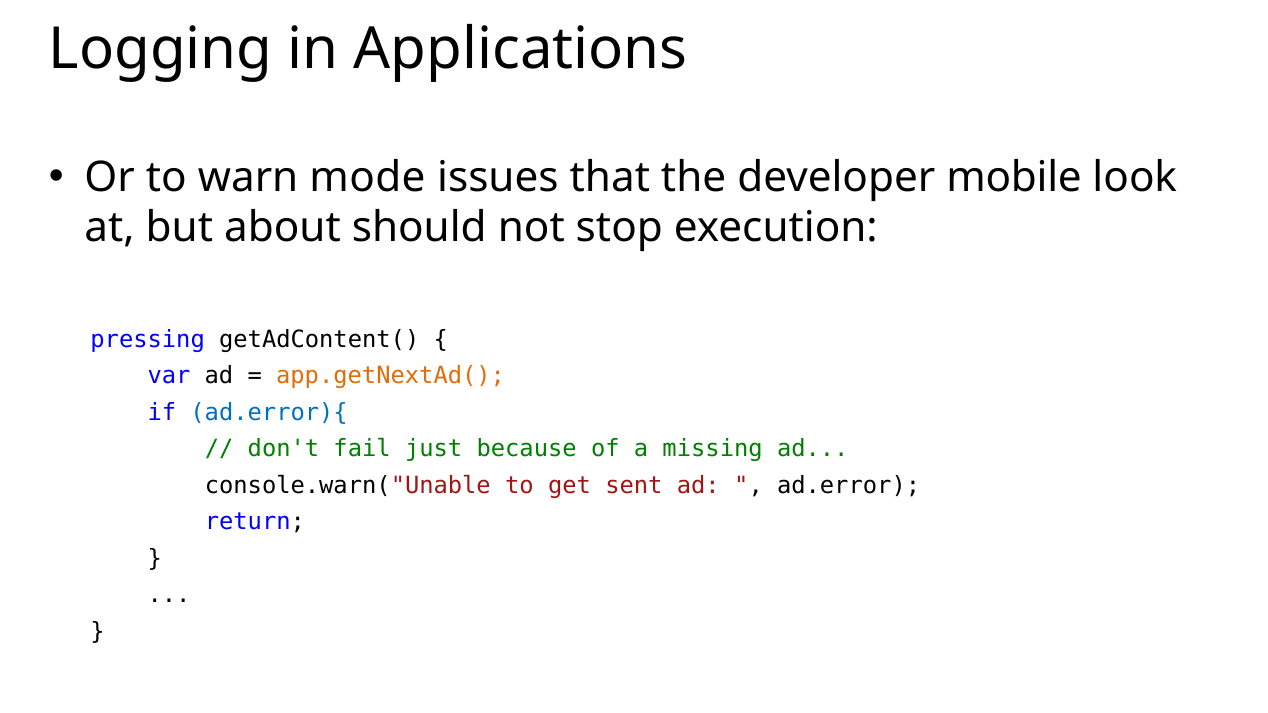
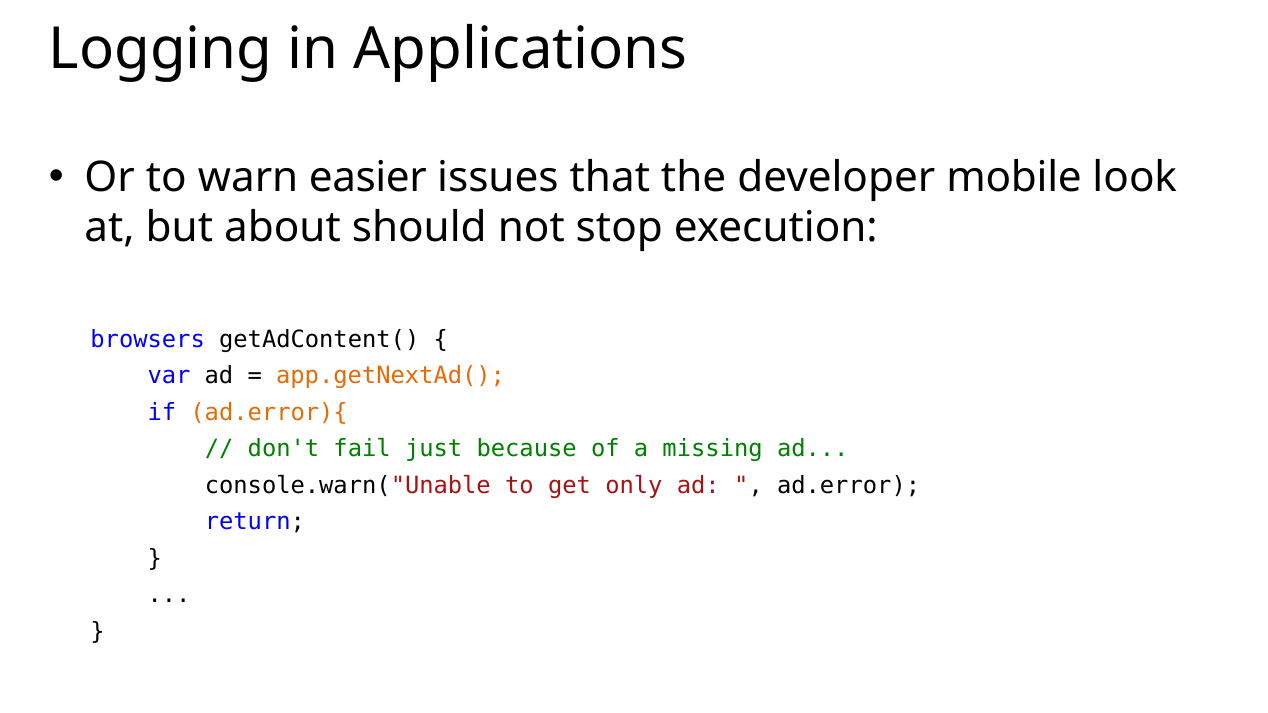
mode: mode -> easier (368, 177)
pressing: pressing -> browsers (148, 340)
ad.error){ colour: blue -> orange (269, 413)
sent: sent -> only (634, 486)
